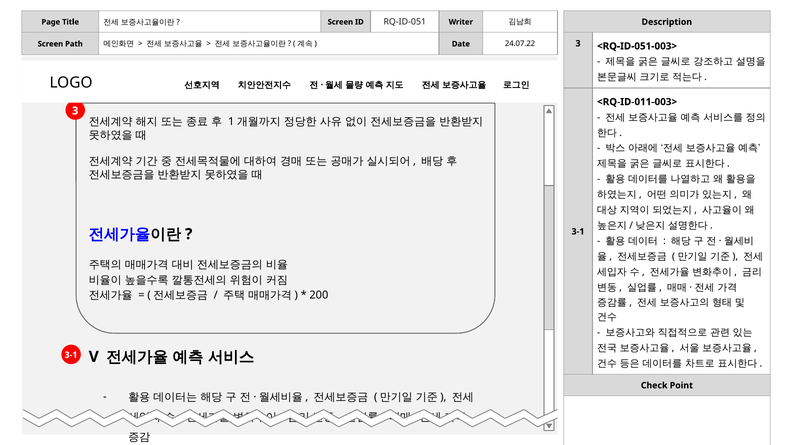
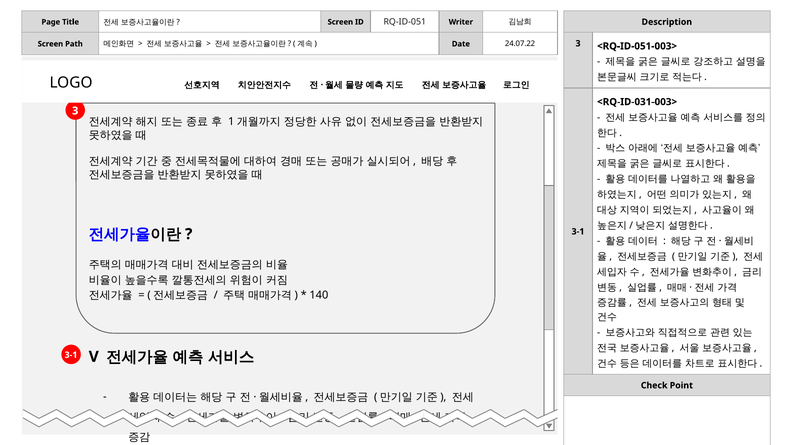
<RQ-ID-011-003>: <RQ-ID-011-003> -> <RQ-ID-031-003> (637, 102)
200: 200 -> 140 (319, 295)
